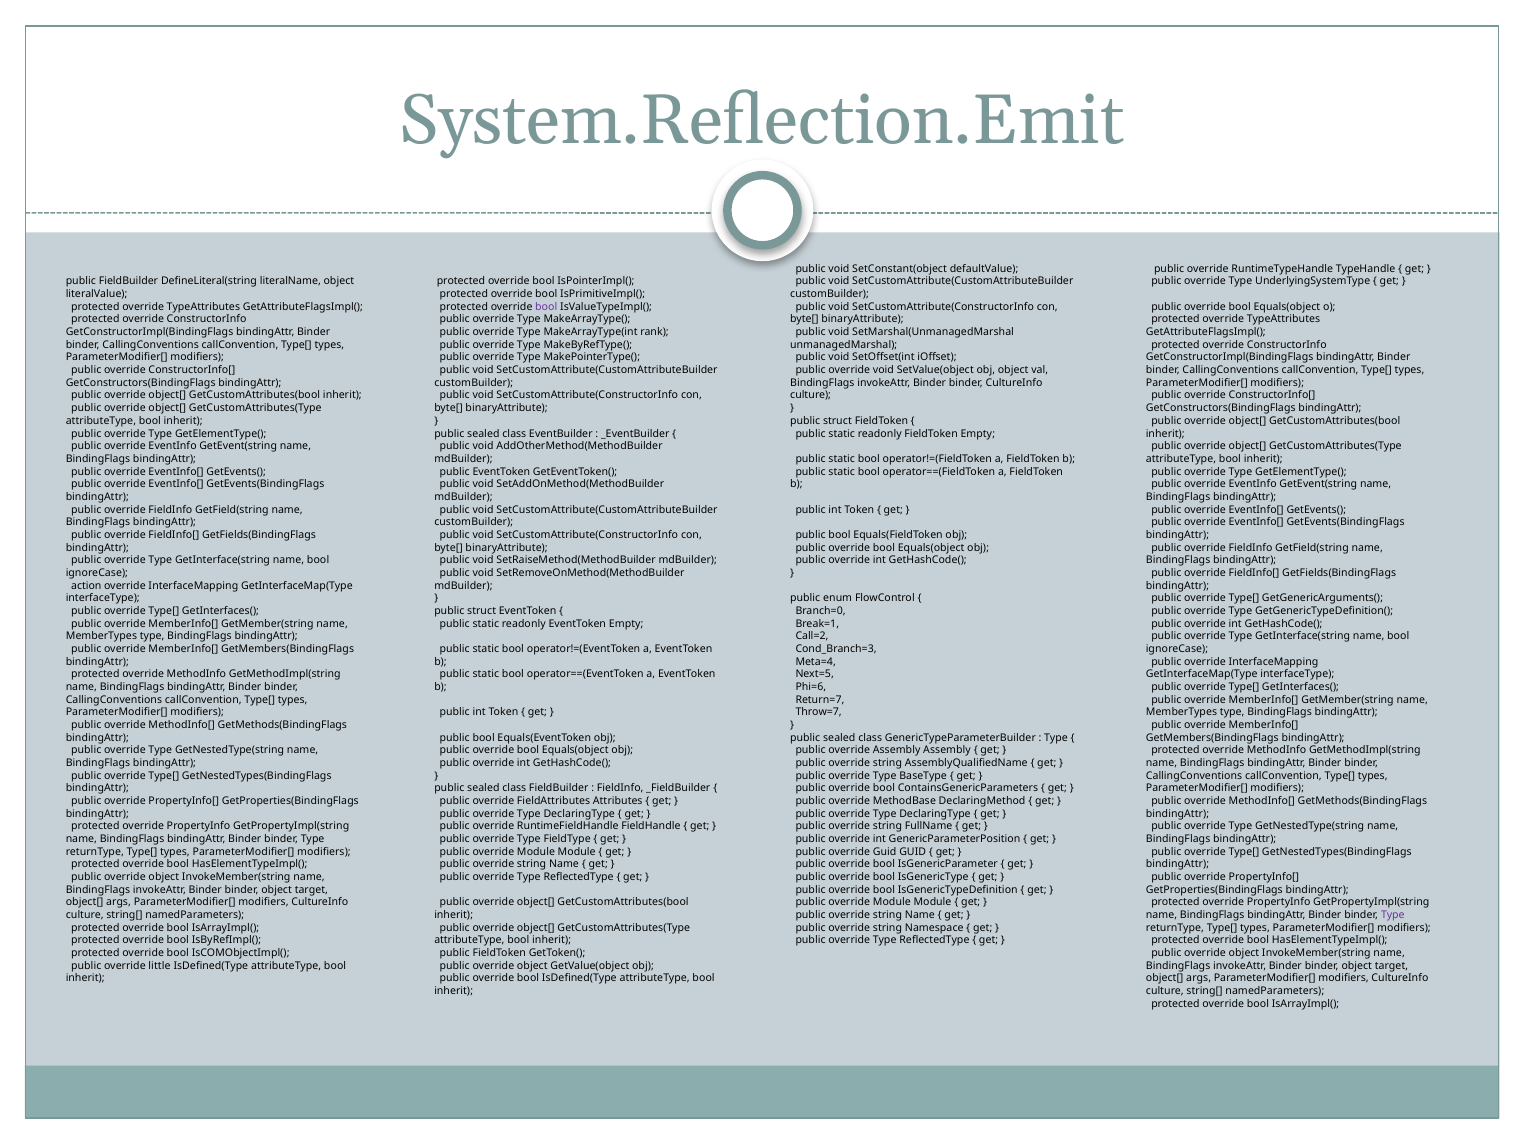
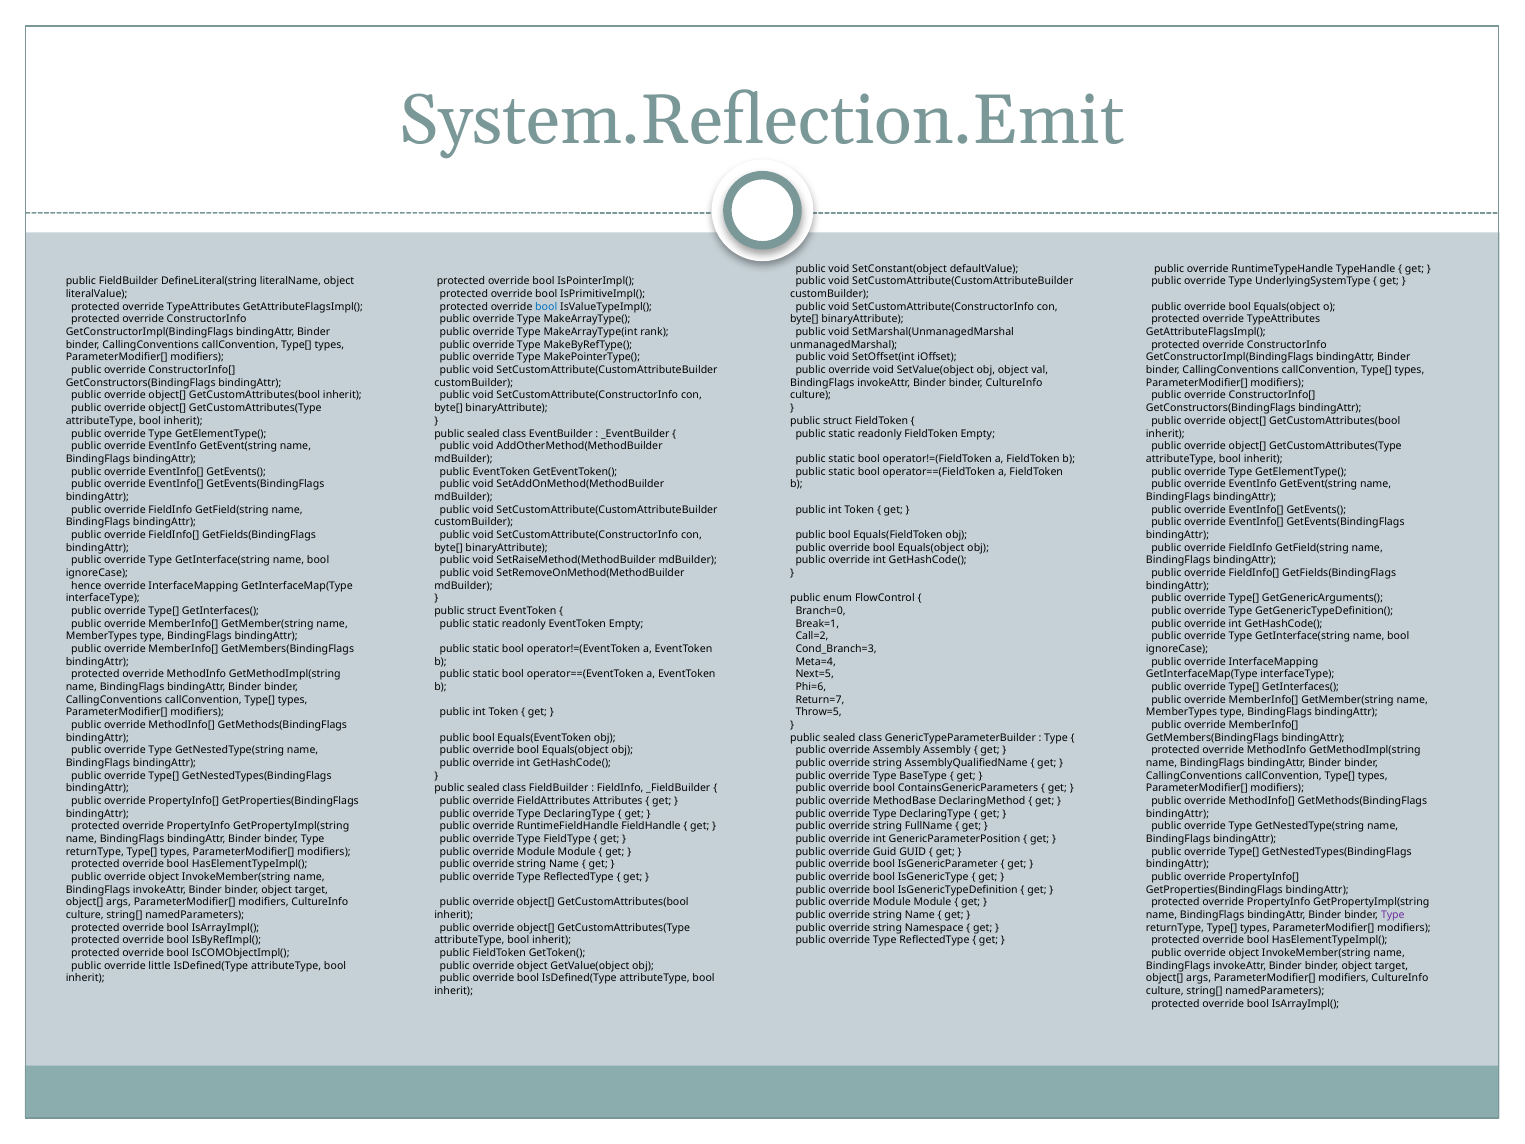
bool colour: purple -> blue (546, 307)
action: action -> hence (86, 585)
Throw=7: Throw=7 -> Throw=5 (819, 712)
